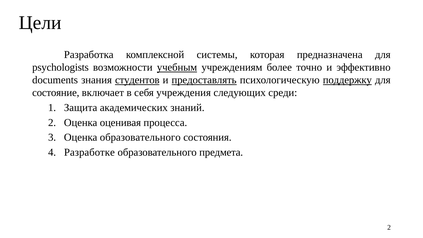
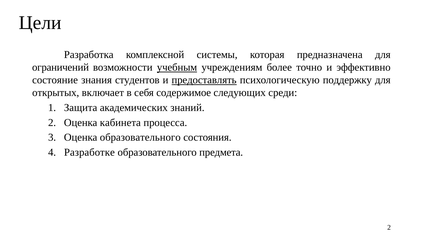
psychologists: psychologists -> ограничений (61, 67)
documents: documents -> состояние (55, 80)
студентов underline: present -> none (137, 80)
поддержку underline: present -> none (347, 80)
состояние: состояние -> открытых (56, 93)
учреждения: учреждения -> содержимое (184, 93)
оценивая: оценивая -> кабинета (120, 123)
